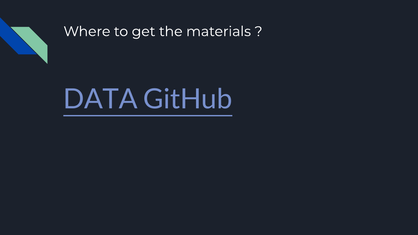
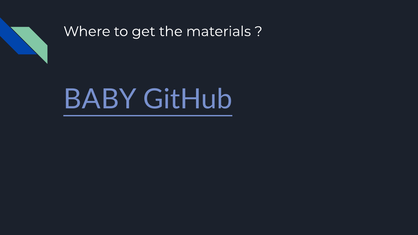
DATA: DATA -> BABY (100, 100)
